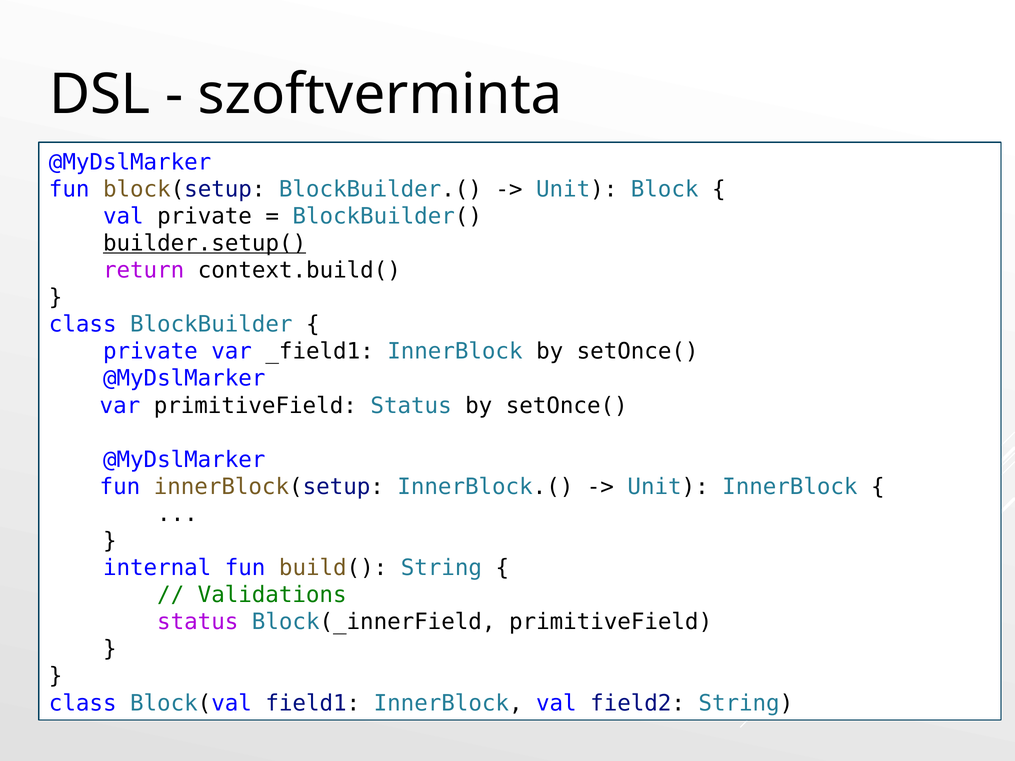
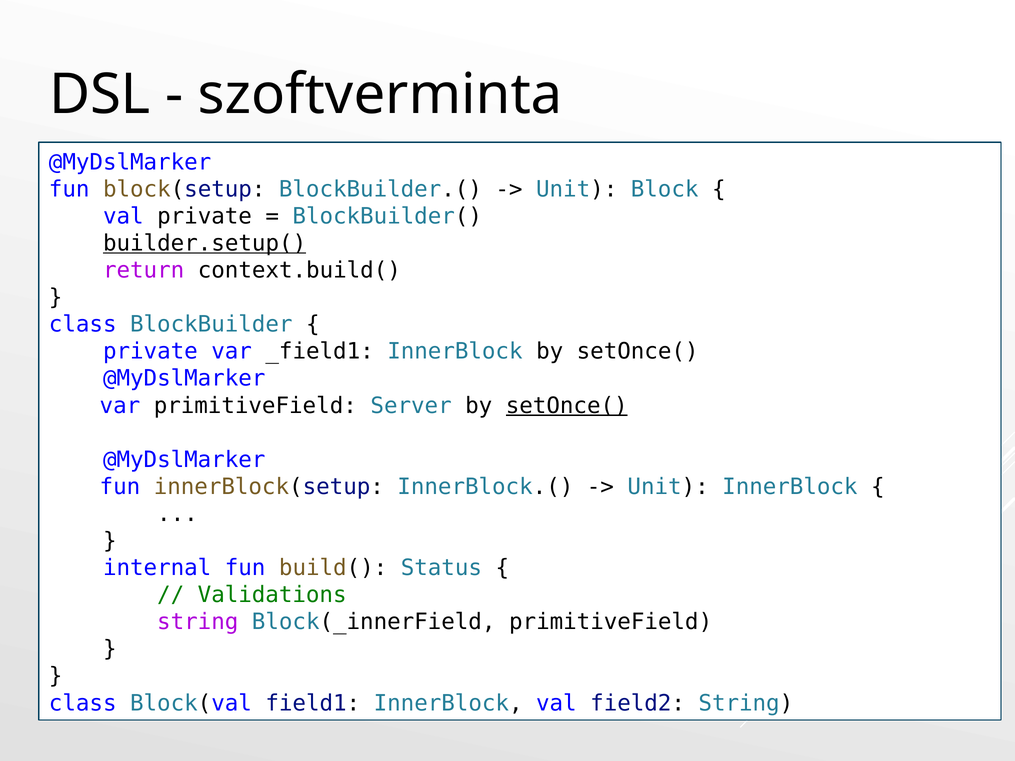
primitiveField Status: Status -> Server (411, 406)
setOnce( underline: none -> present (567, 406)
build( String: String -> Status (441, 568)
status: status -> string (198, 622)
